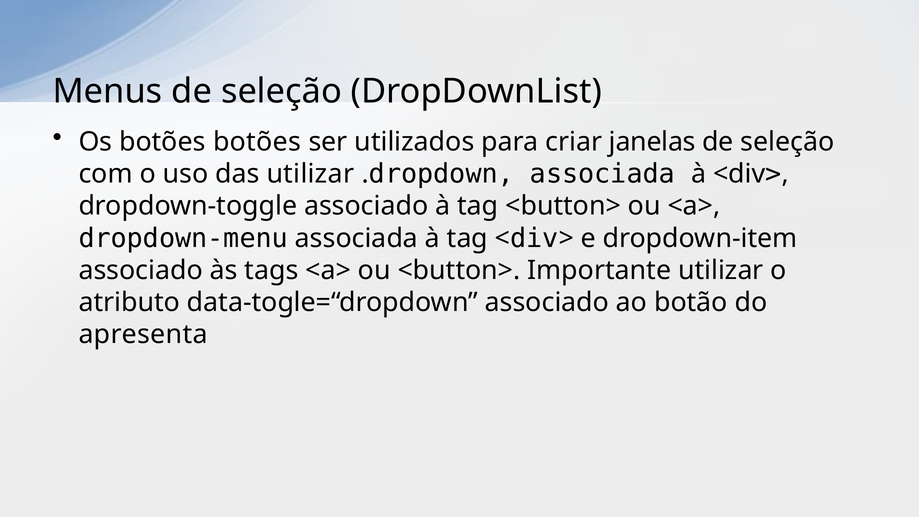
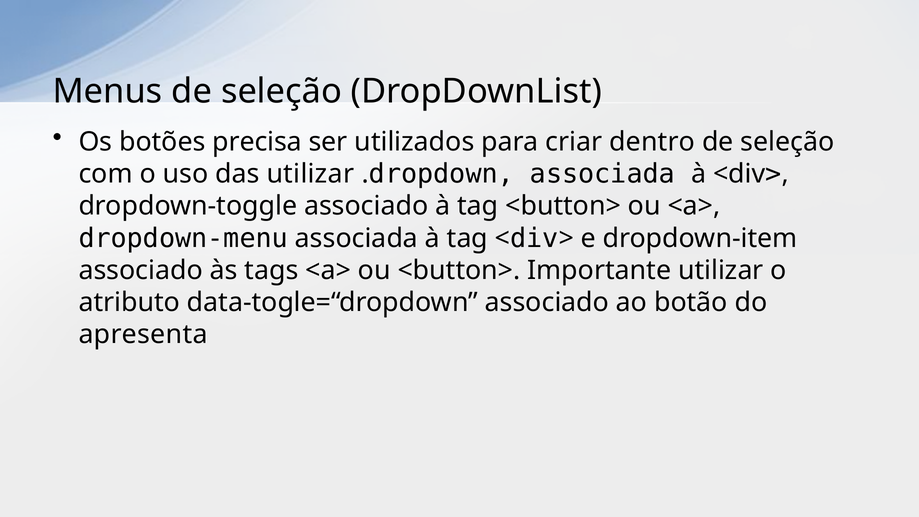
botões botões: botões -> precisa (257, 142)
janelas: janelas -> dentro (652, 142)
